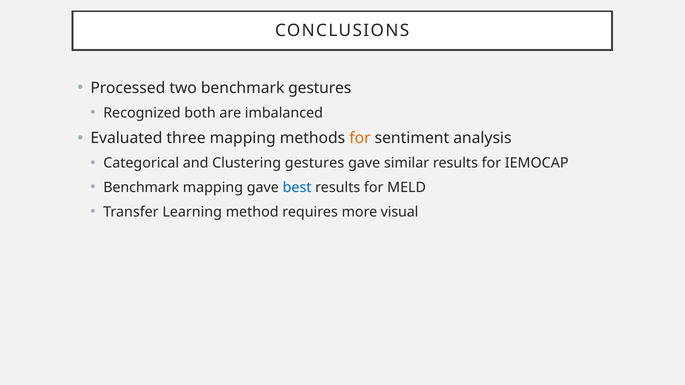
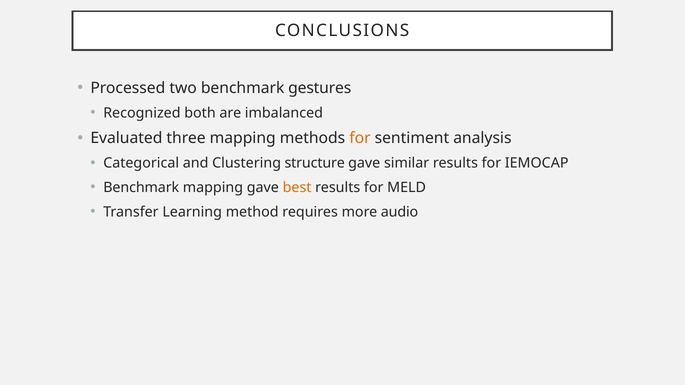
Clustering gestures: gestures -> structure (315, 163)
best colour: blue -> orange (297, 188)
visual: visual -> audio (400, 212)
